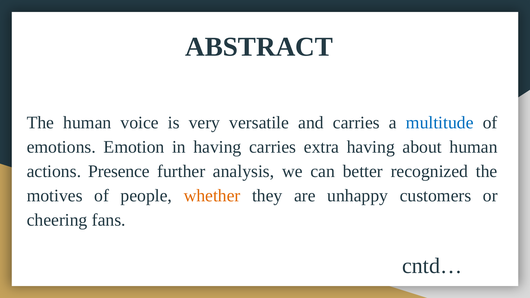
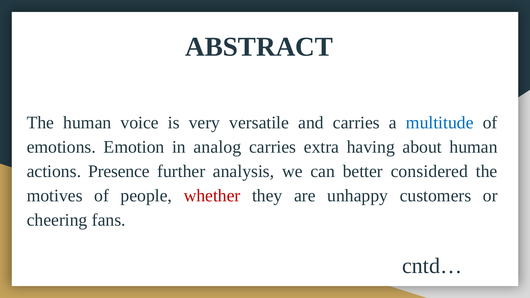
in having: having -> analog (217, 147)
recognized: recognized -> considered (429, 171)
whether colour: orange -> red (212, 196)
